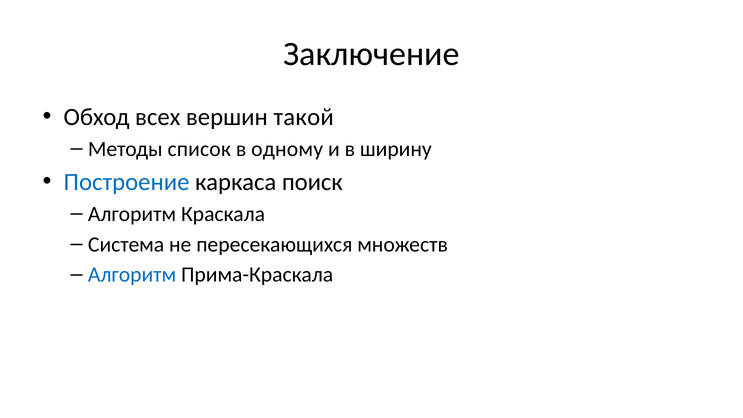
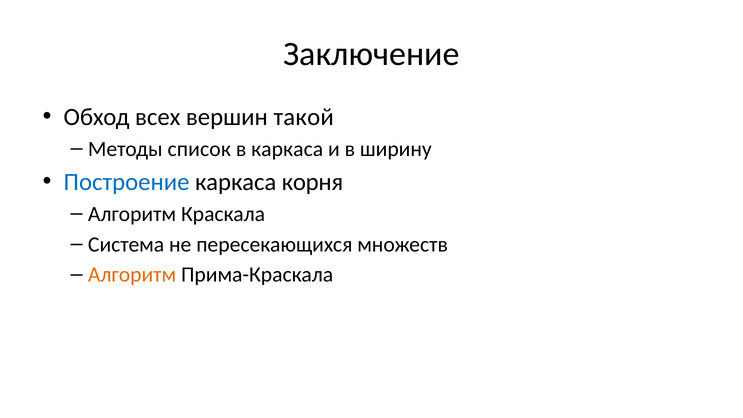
в одному: одному -> каркаса (287, 149)
поиск: поиск -> корня (312, 182)
Алгоритм colour: blue -> orange (132, 275)
